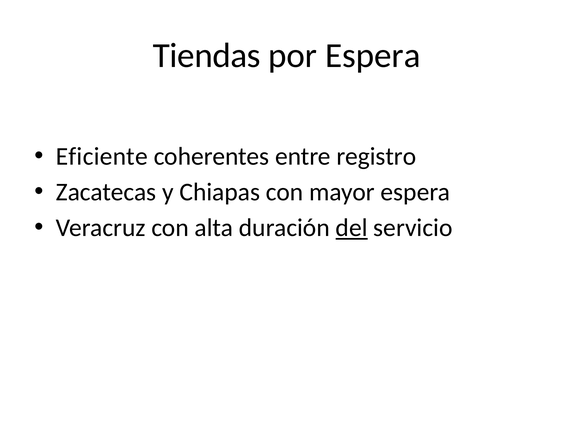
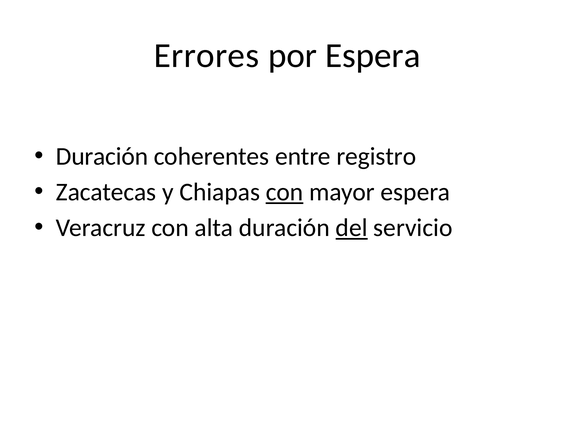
Tiendas: Tiendas -> Errores (206, 56)
Eficiente: Eficiente -> Duración (102, 156)
con underline: none -> present (285, 192)
